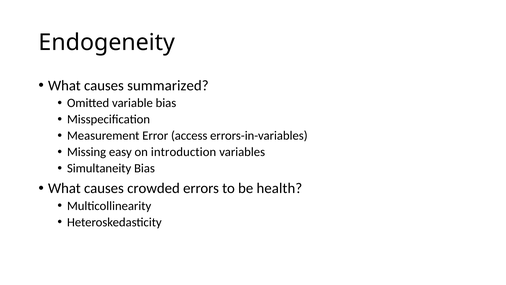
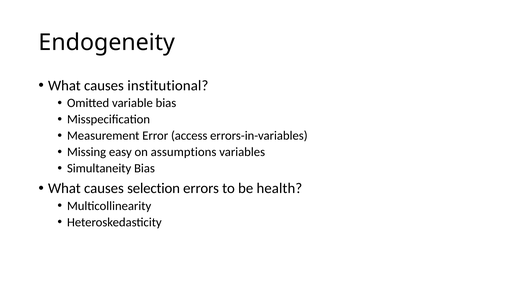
summarized: summarized -> institutional (168, 86)
introduction: introduction -> assumptions (184, 152)
crowded: crowded -> selection (154, 188)
